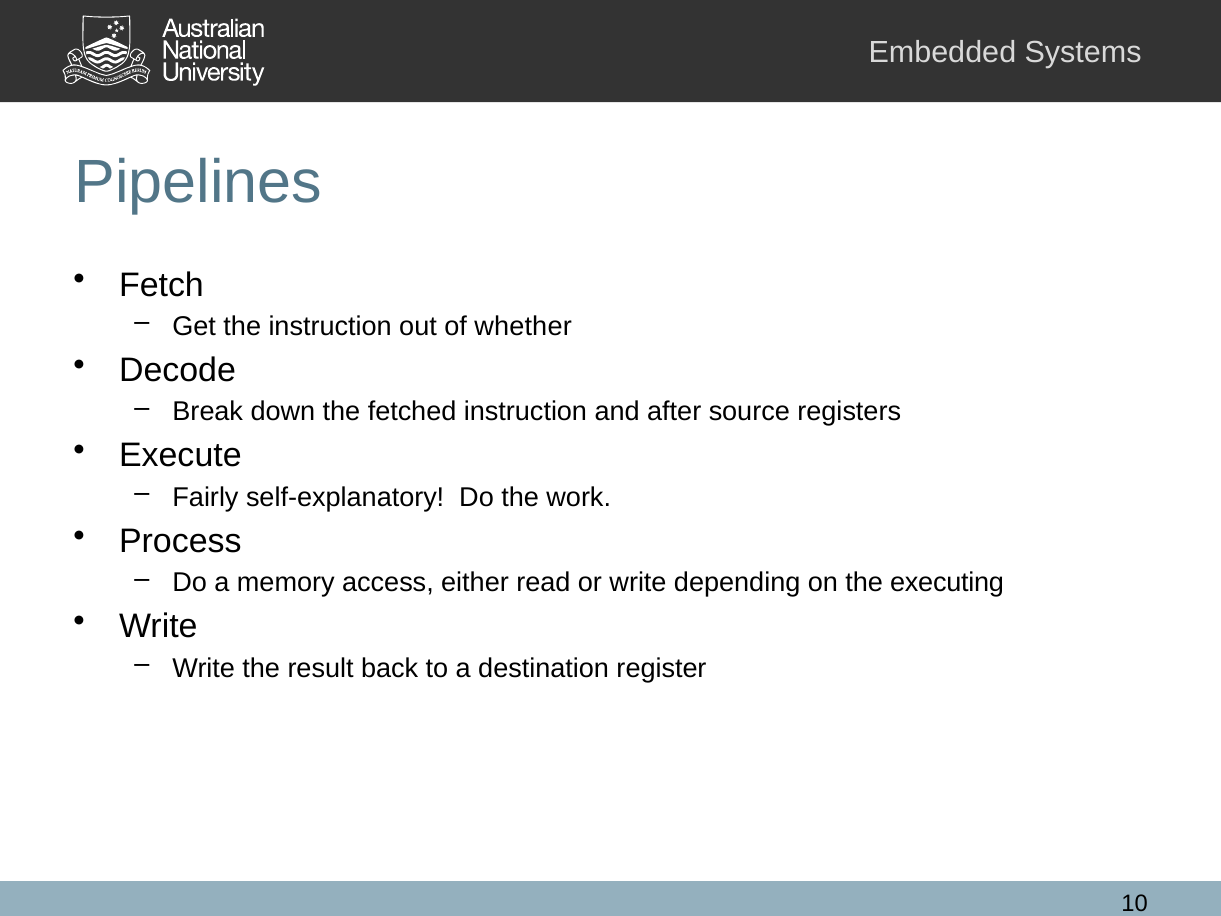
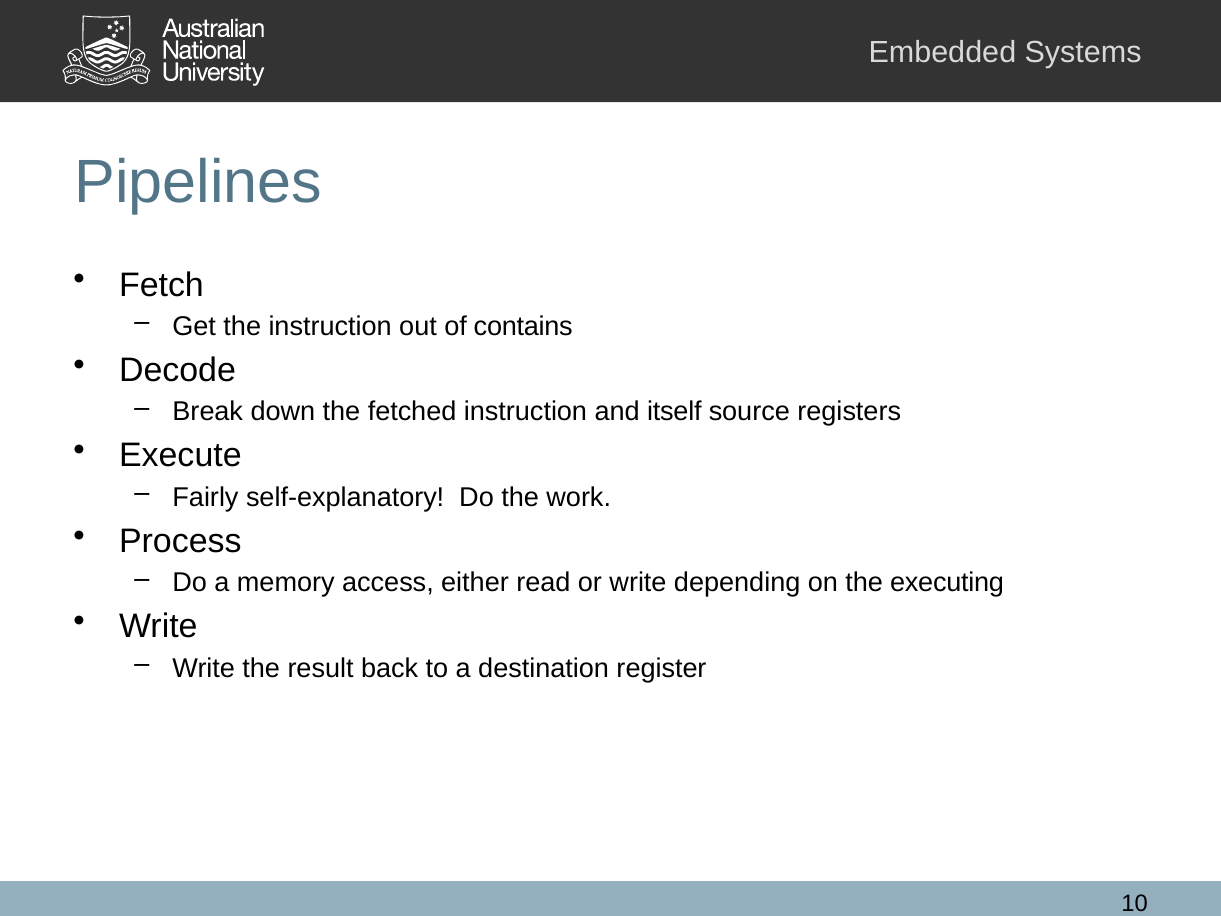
whether: whether -> contains (523, 326)
after: after -> itself (674, 412)
